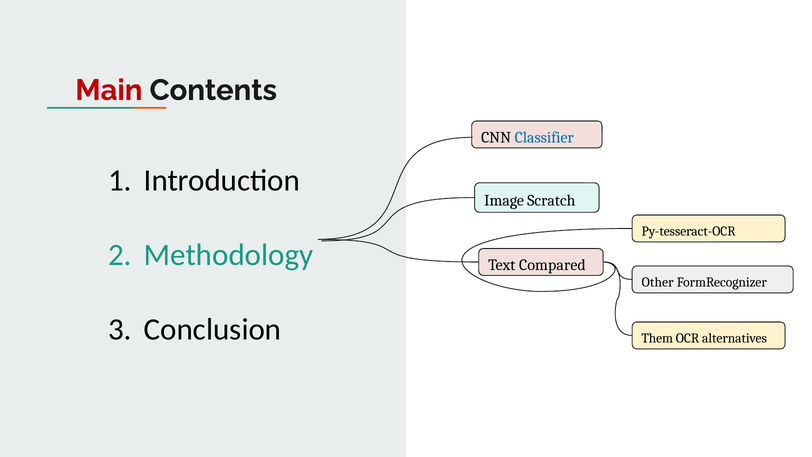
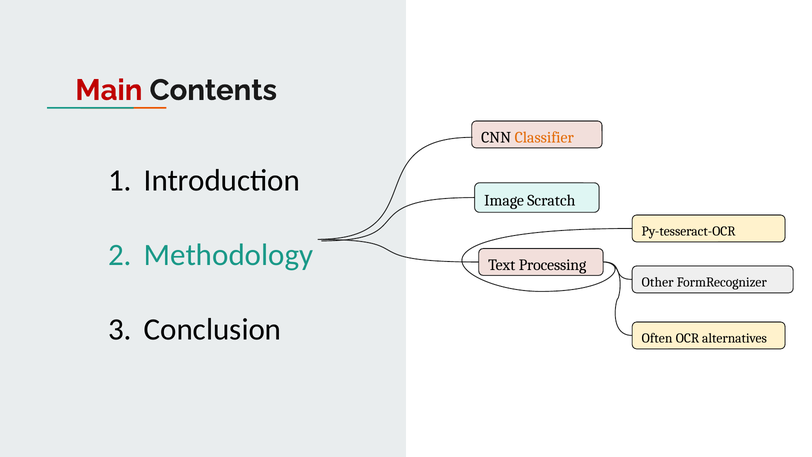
Classifier colour: blue -> orange (544, 137)
Compared: Compared -> Processing (553, 265)
Them: Them -> Often (657, 338)
